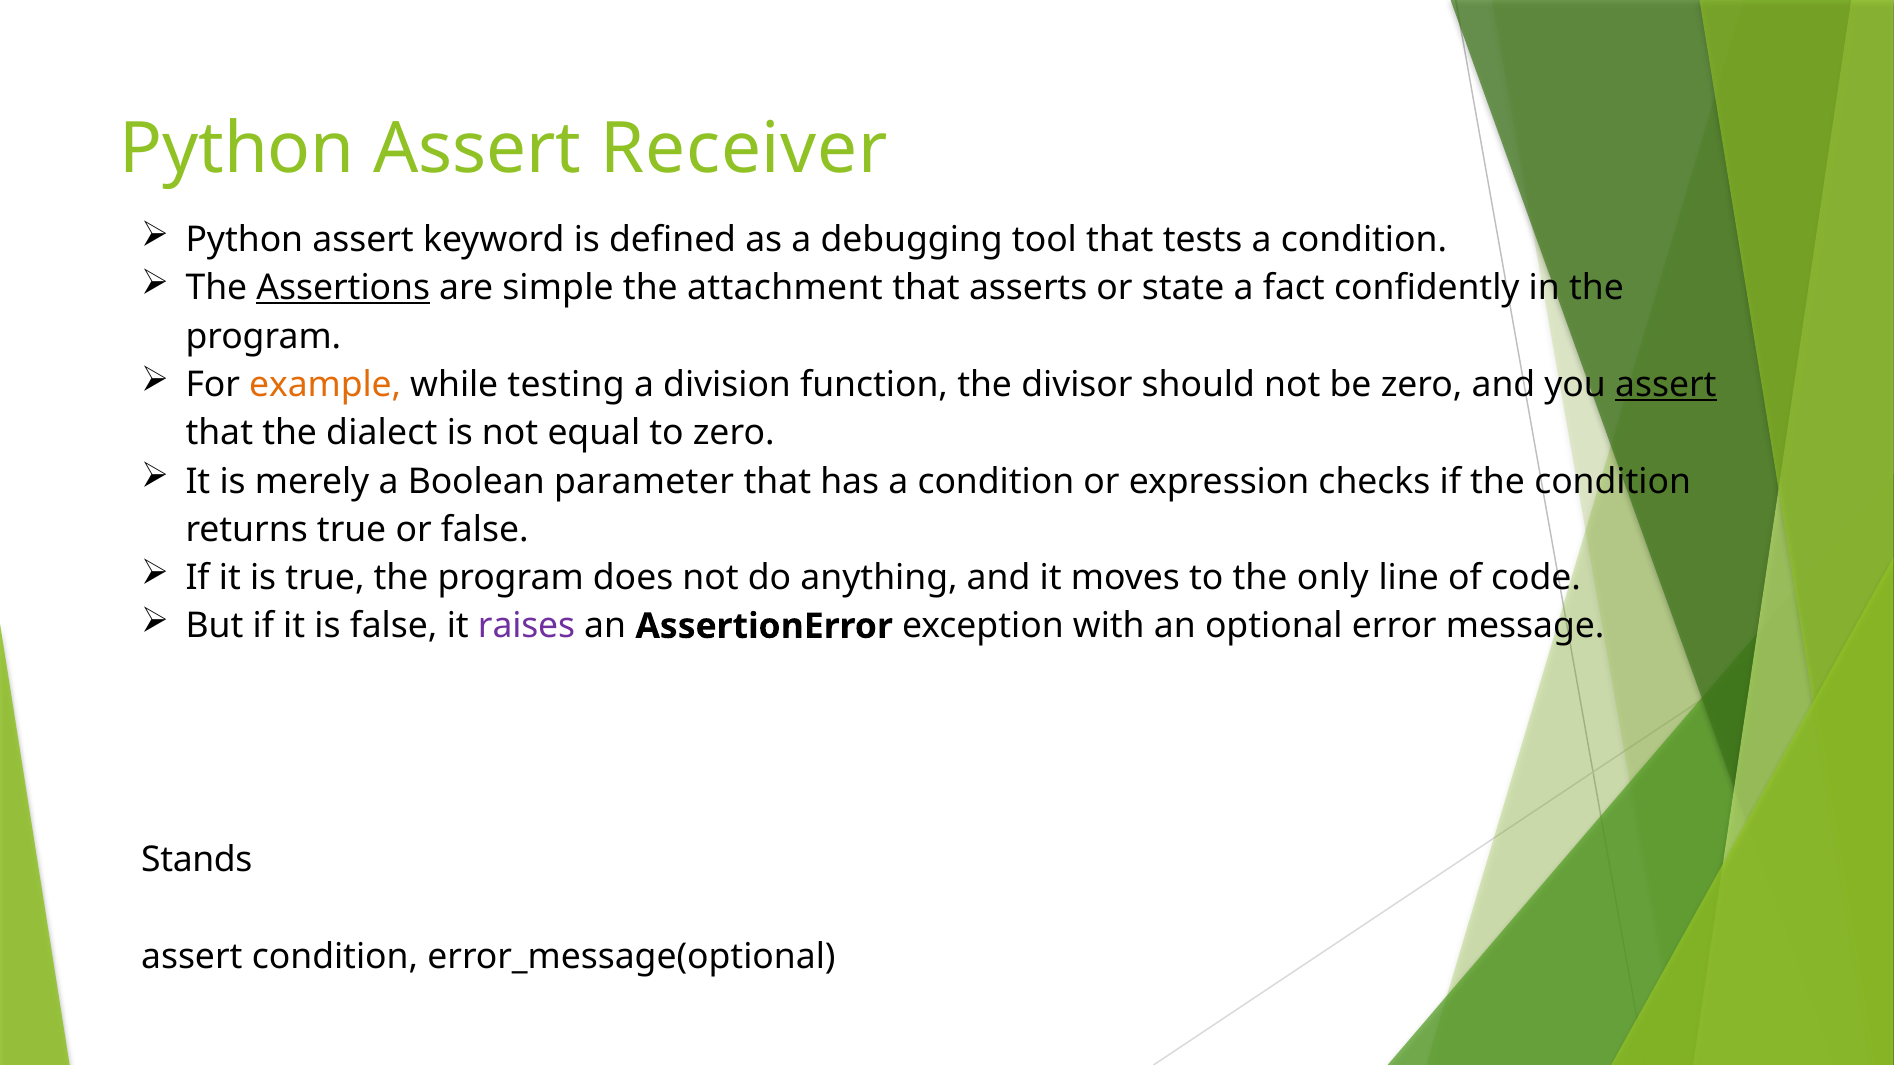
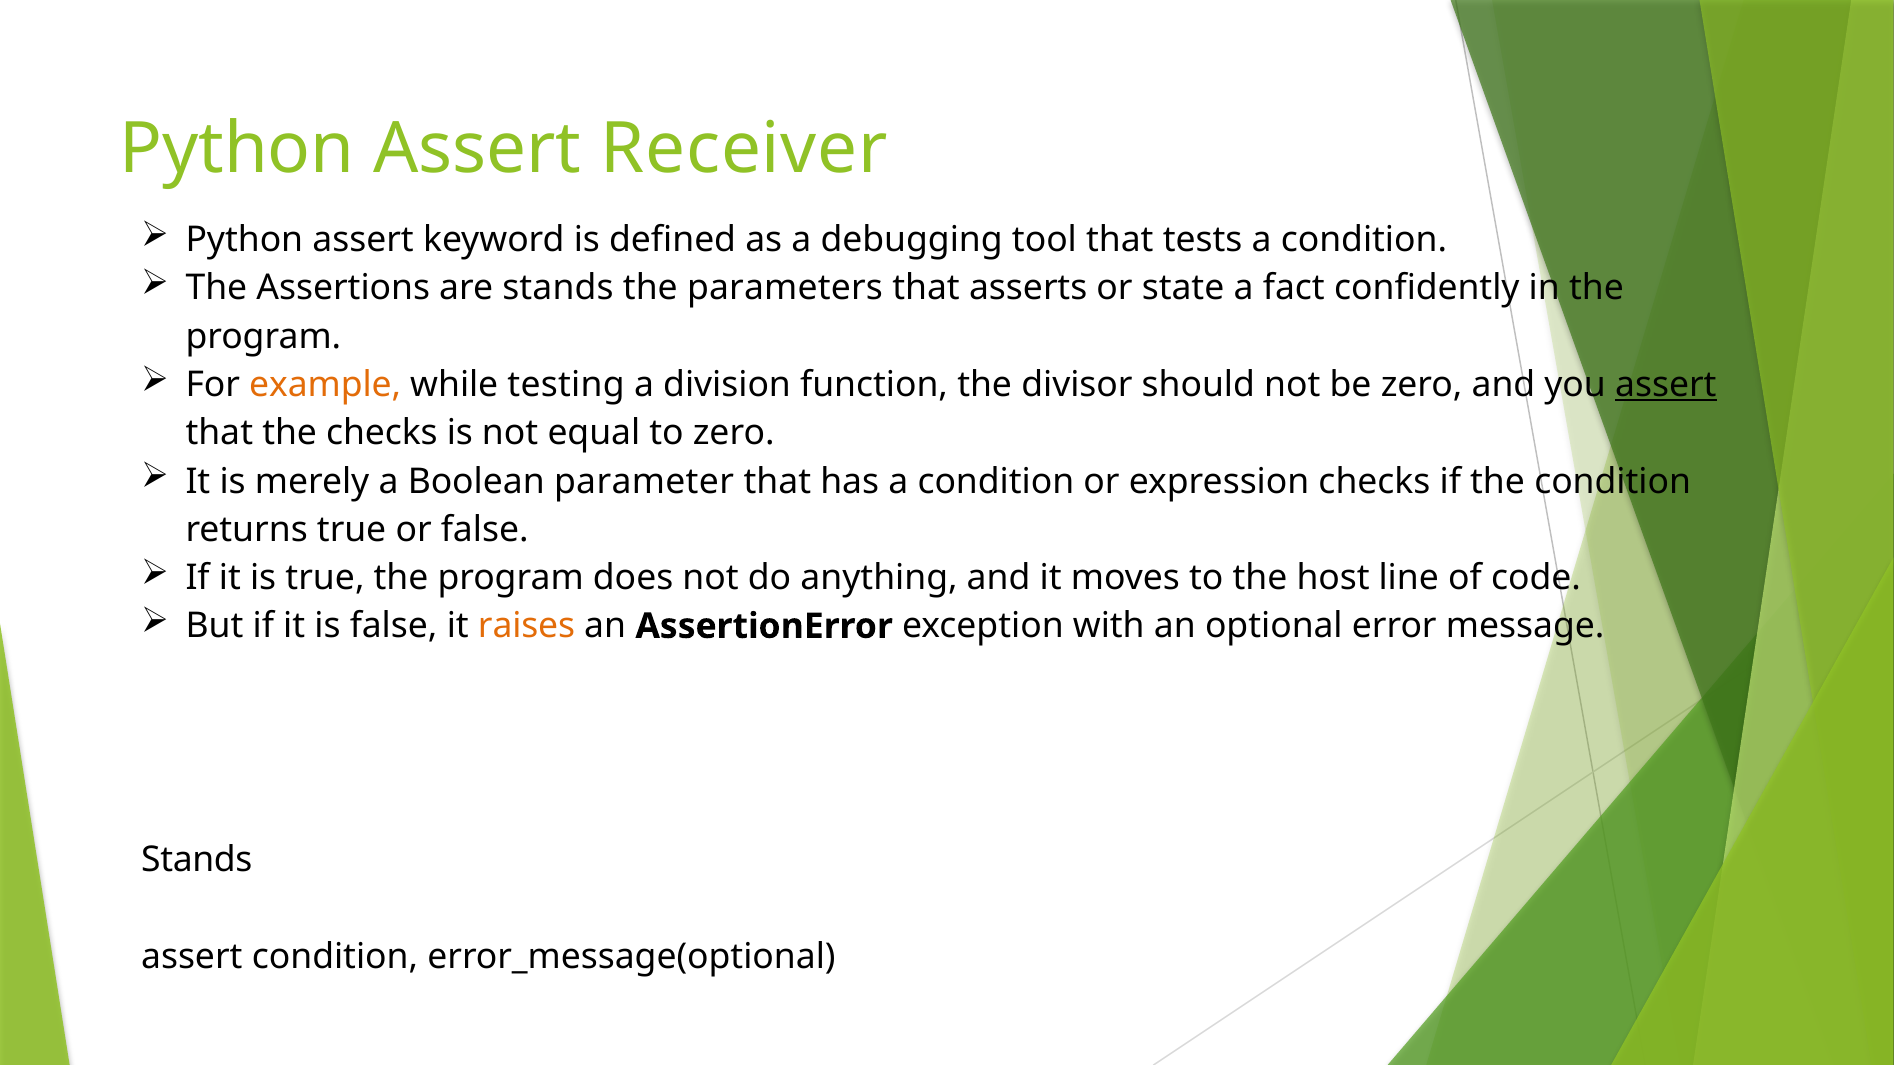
Assertions underline: present -> none (343, 288)
are simple: simple -> stands (558, 288)
attachment: attachment -> parameters (785, 288)
the dialect: dialect -> checks (382, 433)
only: only -> host (1333, 578)
raises colour: purple -> orange (527, 626)
